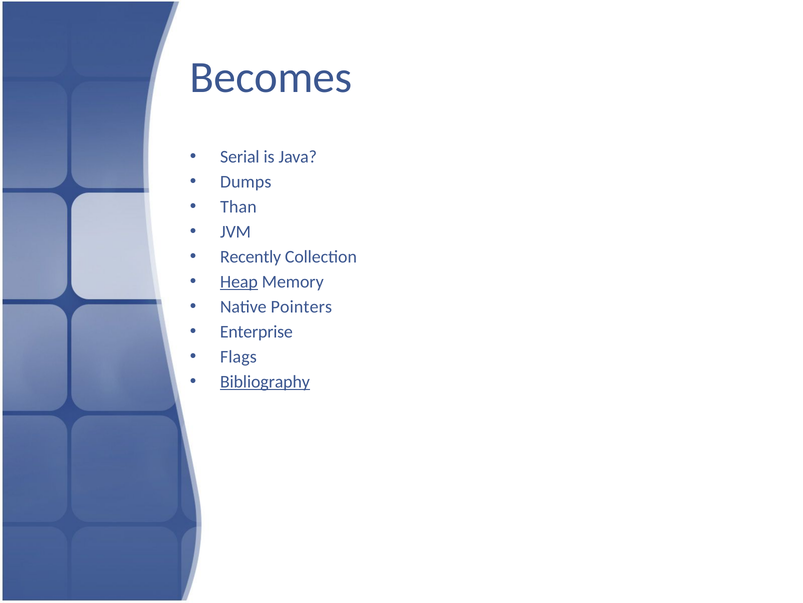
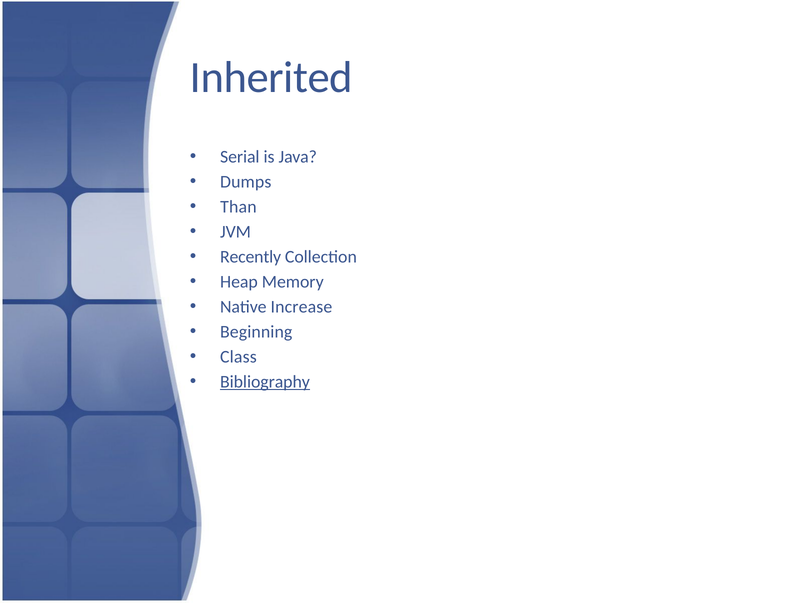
Becomes: Becomes -> Inherited (271, 77)
Heap underline: present -> none (239, 281)
Pointers: Pointers -> Increase (301, 306)
Enterprise: Enterprise -> Beginning (256, 331)
Flags: Flags -> Class (238, 356)
